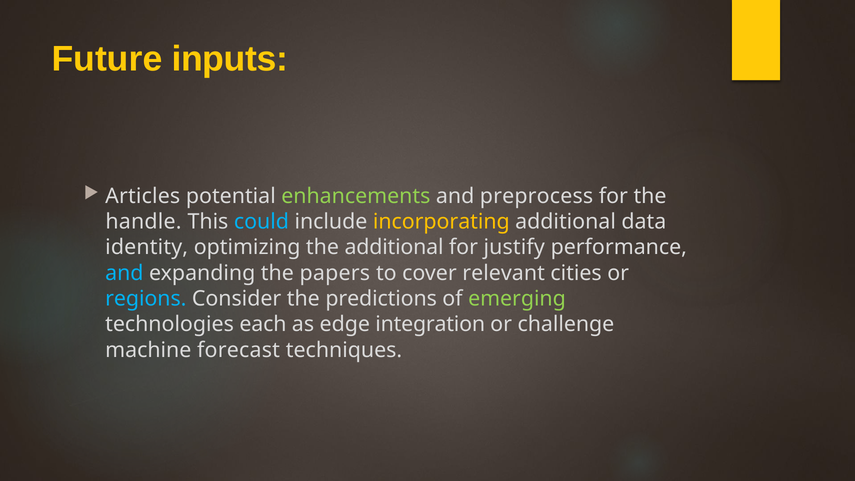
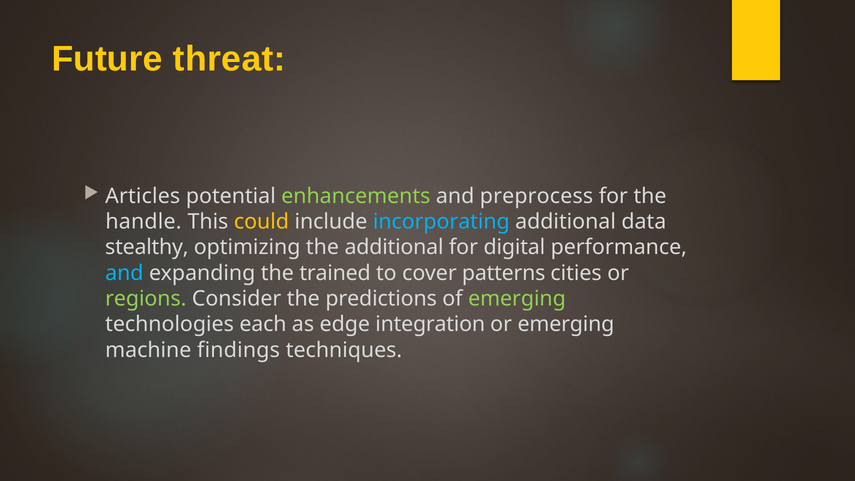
inputs: inputs -> threat (229, 59)
could colour: light blue -> yellow (261, 222)
incorporating colour: yellow -> light blue (441, 222)
identity: identity -> stealthy (147, 247)
justify: justify -> digital (514, 247)
papers: papers -> trained (335, 273)
relevant: relevant -> patterns (504, 273)
regions colour: light blue -> light green (146, 299)
or challenge: challenge -> emerging (566, 324)
forecast: forecast -> findings (238, 350)
